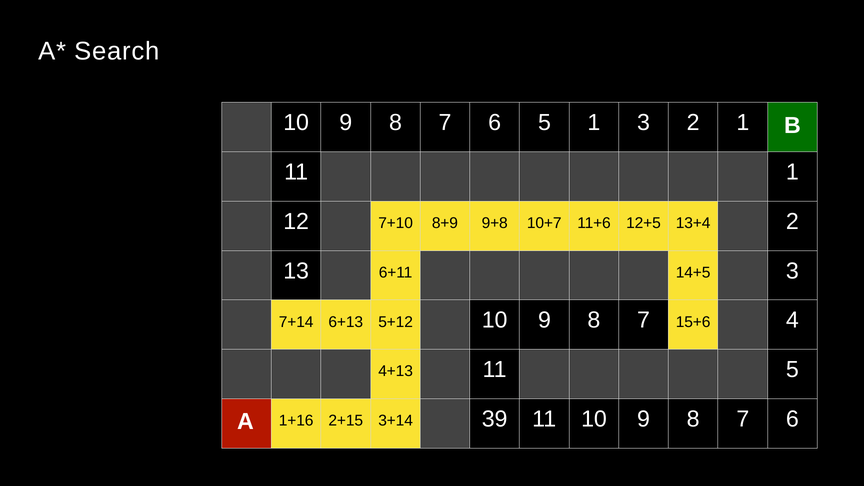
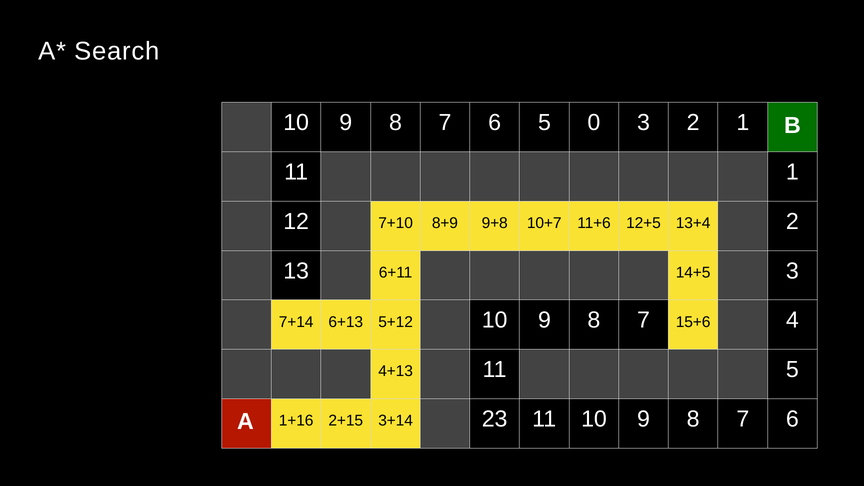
5 1: 1 -> 0 (594, 123)
39: 39 -> 23 (495, 419)
